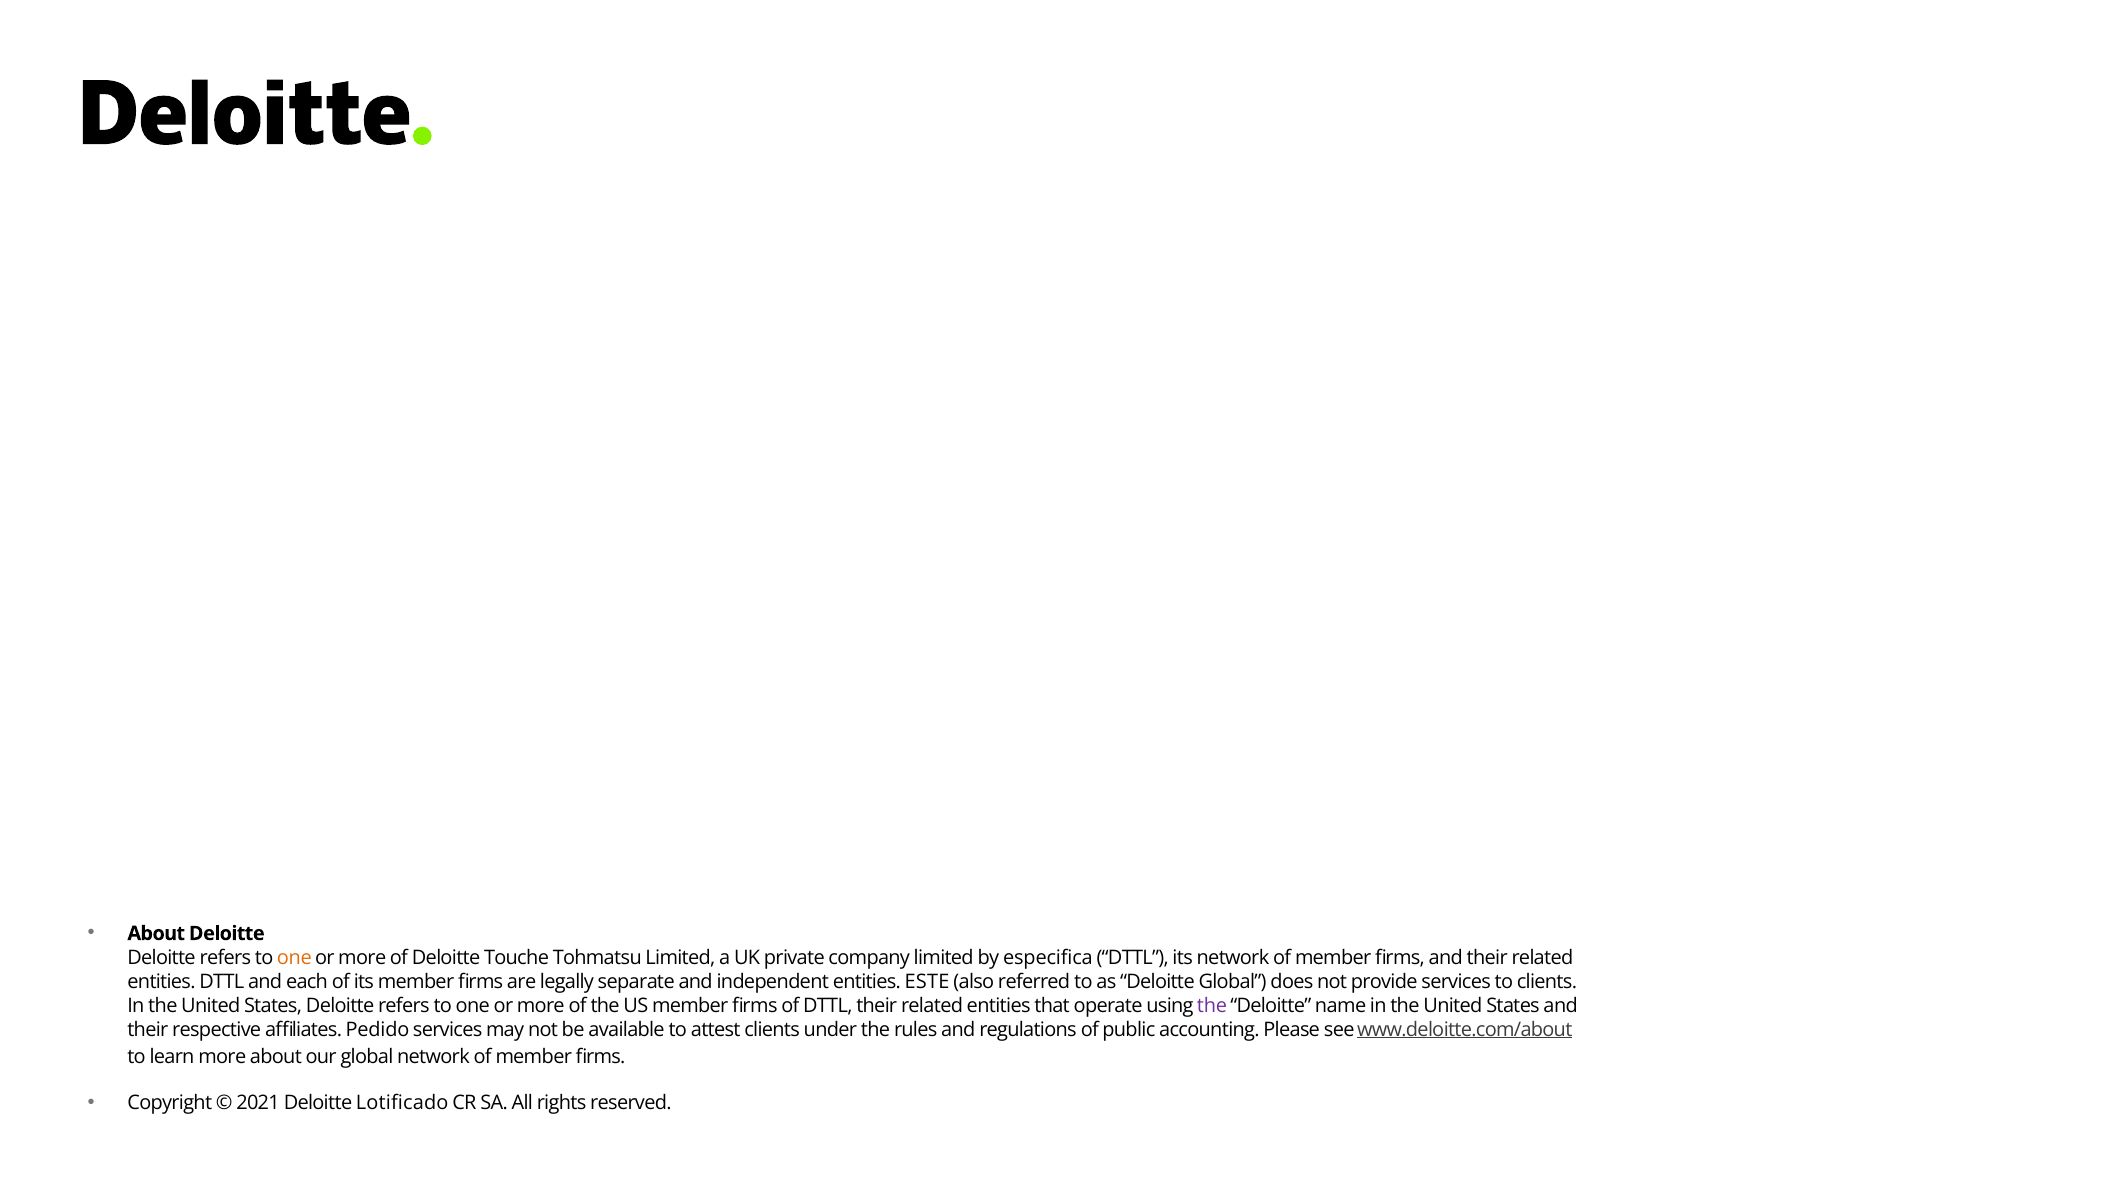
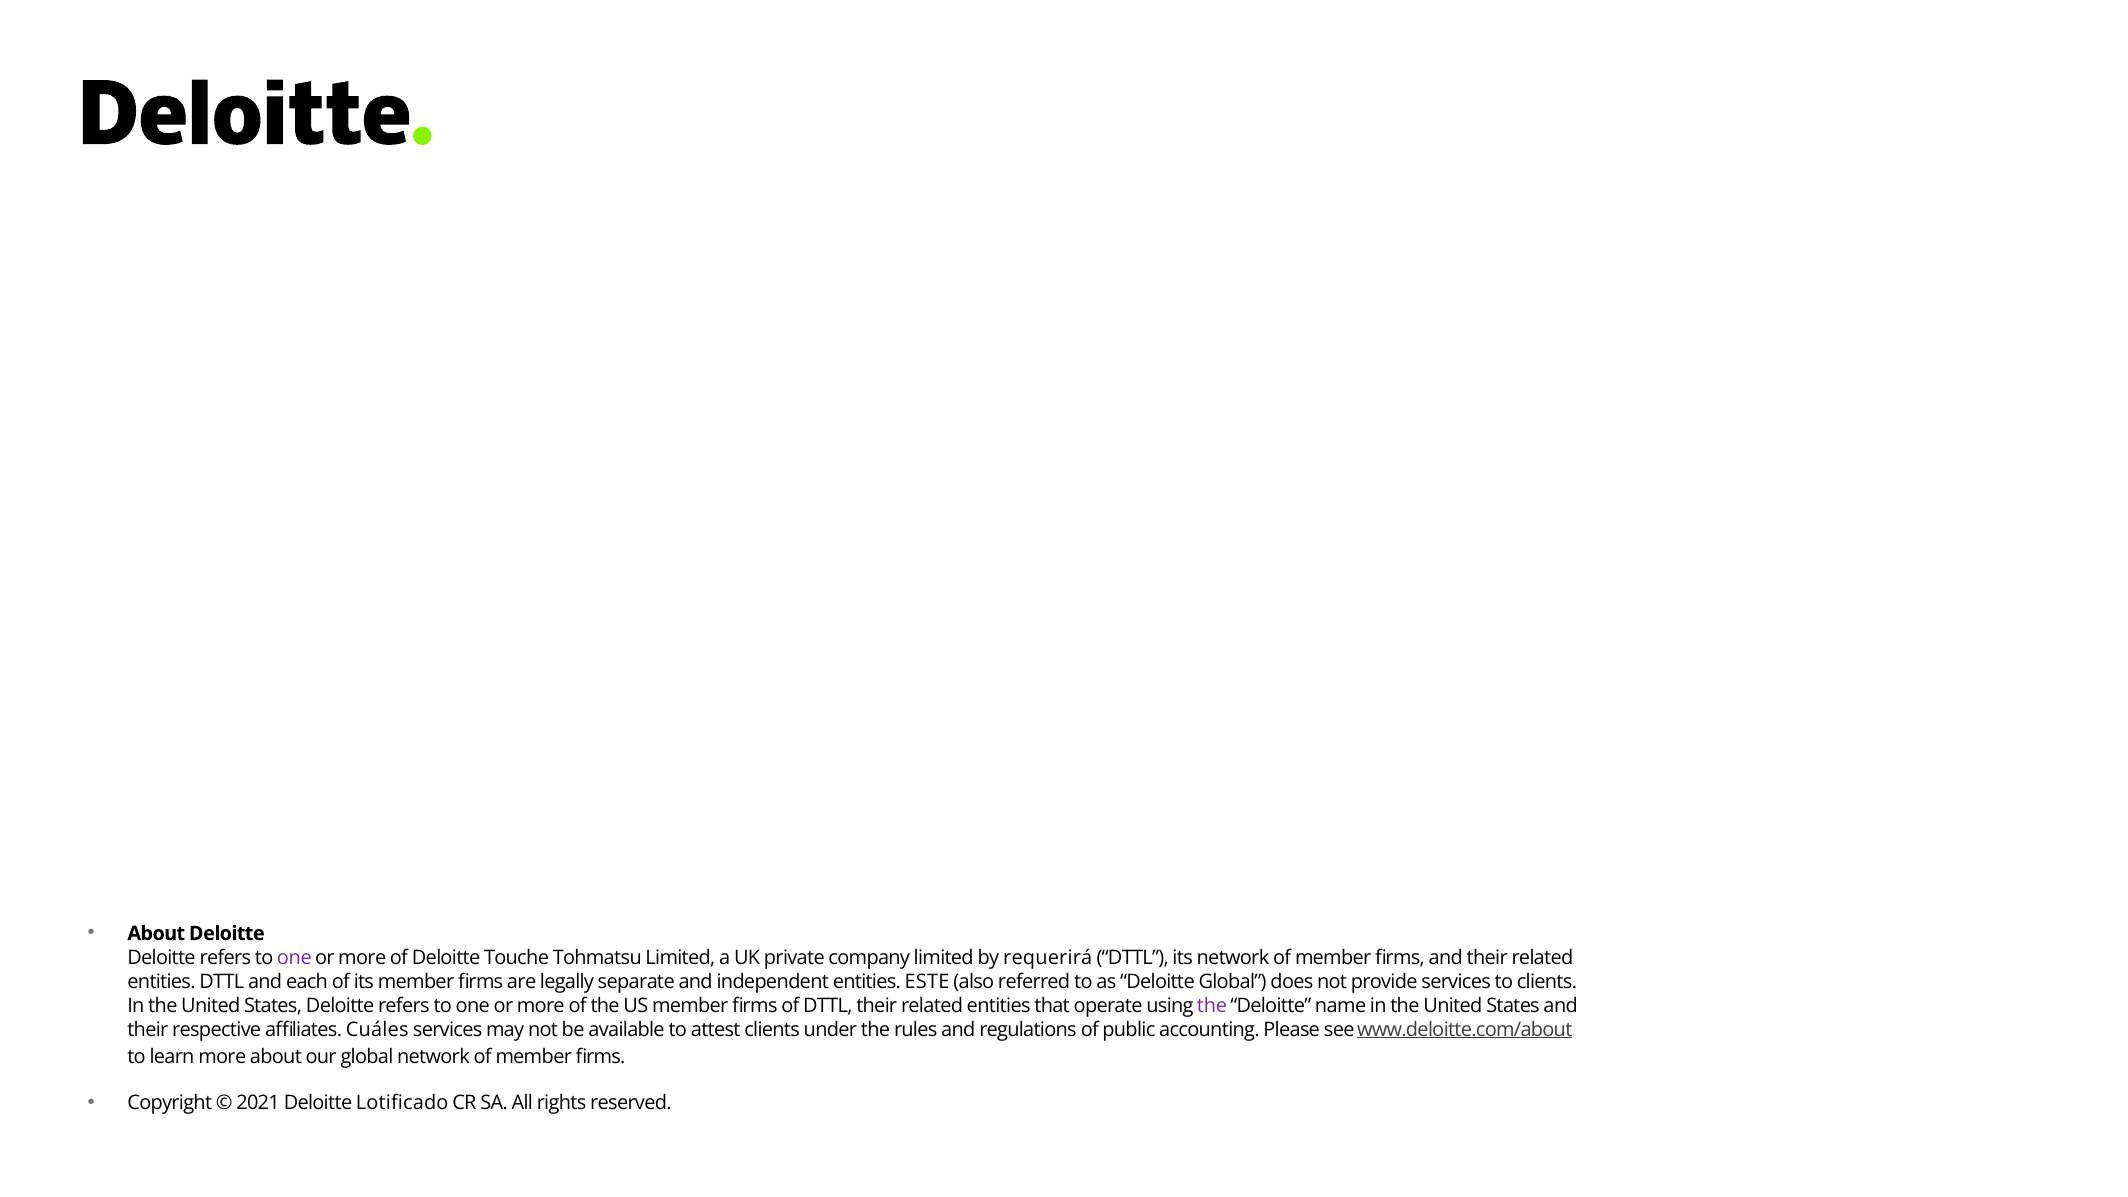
one colour: orange -> purple (294, 957)
especifica: especifica -> requerirá (1048, 957)
Pedido: Pedido -> Cuáles (377, 1029)
